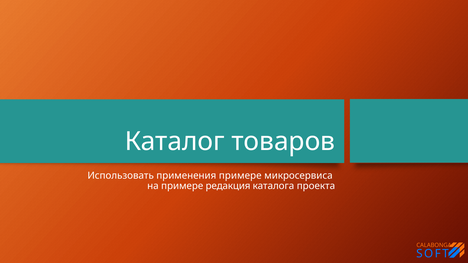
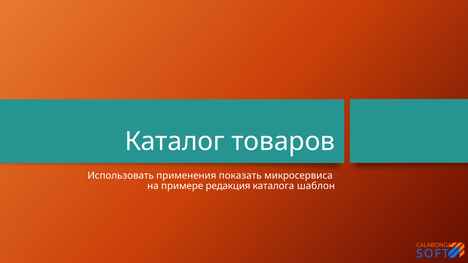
применения примере: примере -> показать (240, 176)
проекта: проекта -> шаблон (316, 186)
